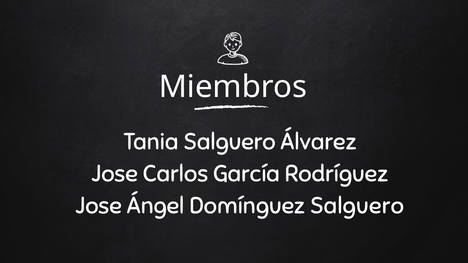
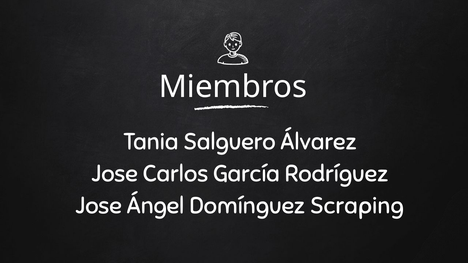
Domínguez Salguero: Salguero -> Scraping (357, 206)
